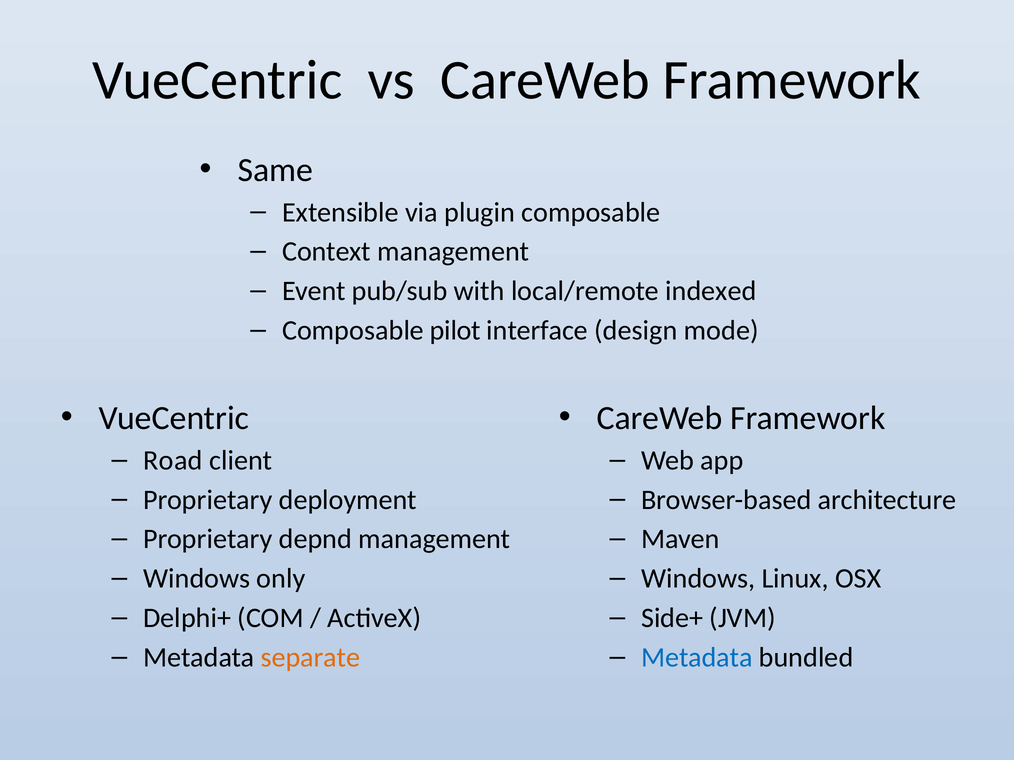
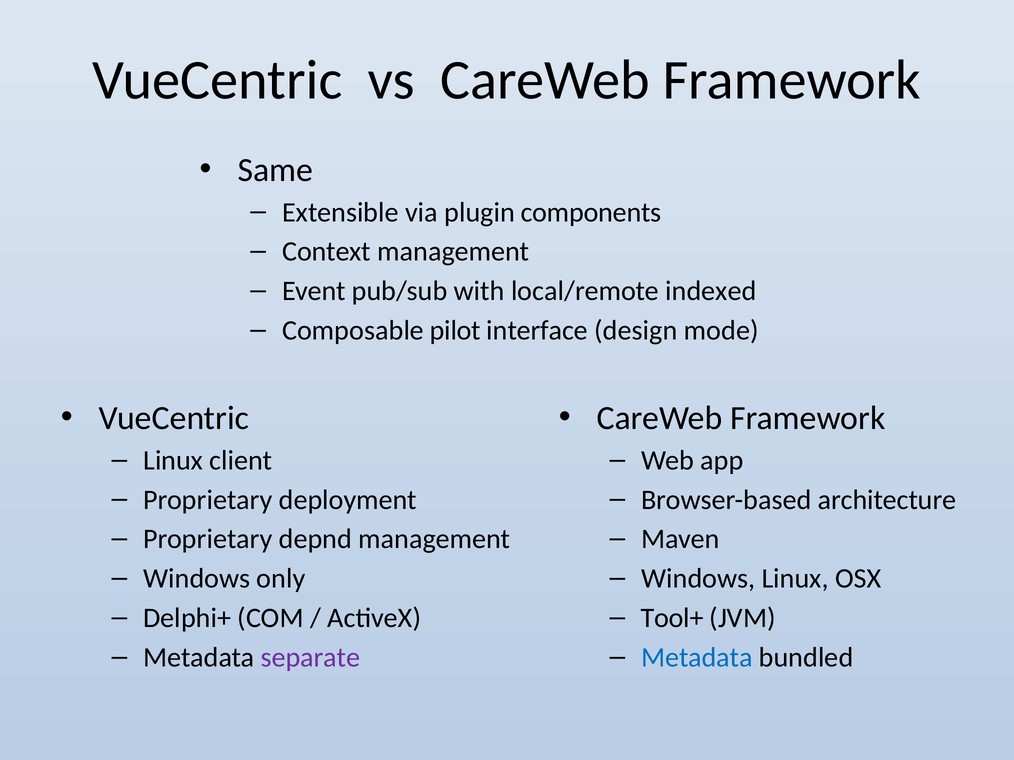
plugin composable: composable -> components (591, 212)
Road: Road -> Linux (173, 461)
Side+: Side+ -> Tool+ (672, 618)
separate colour: orange -> purple (310, 658)
